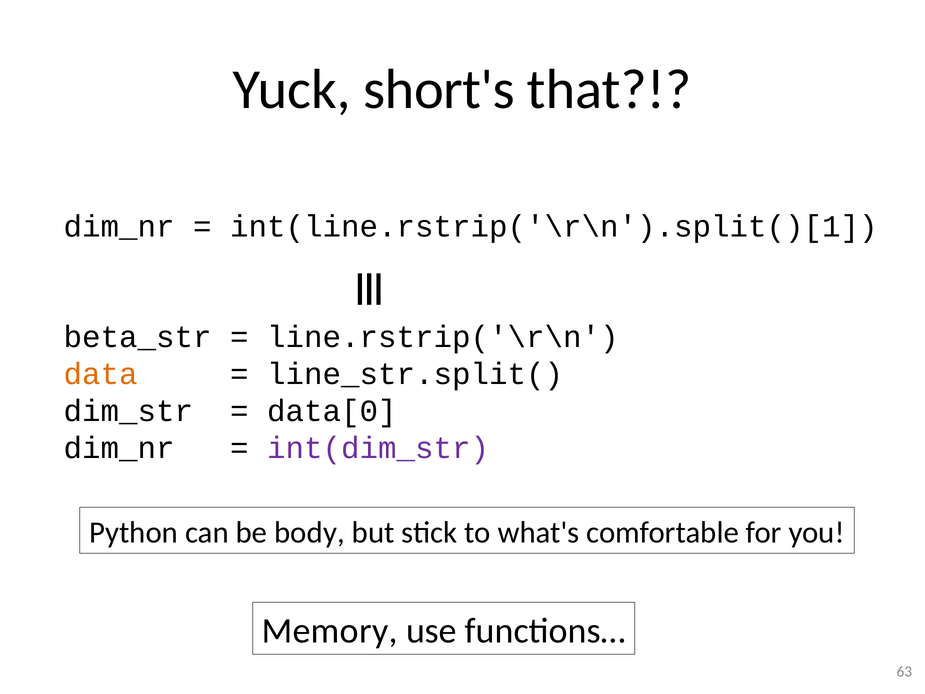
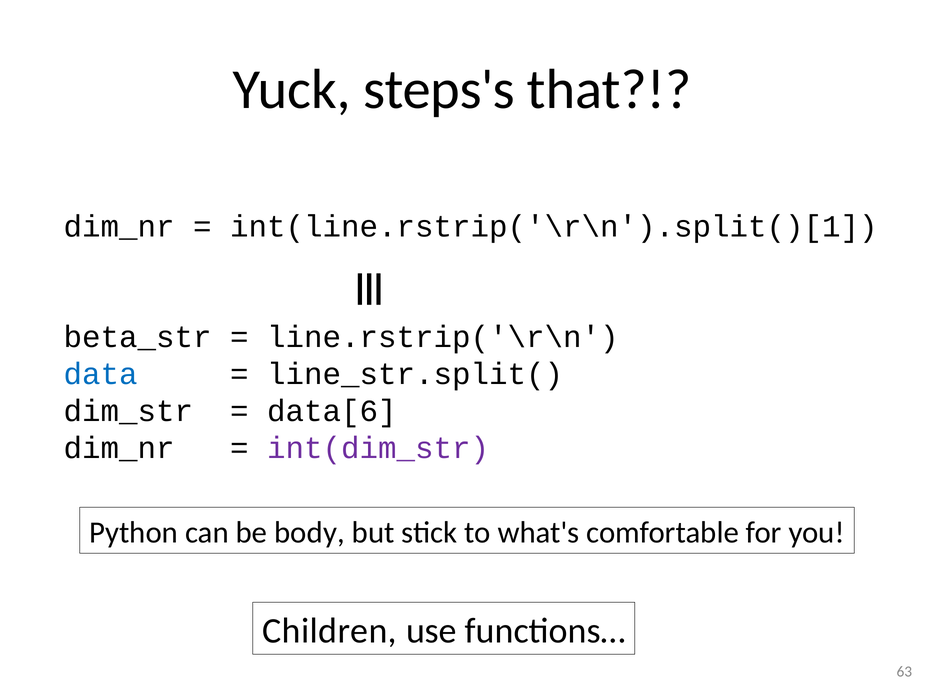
short's: short's -> steps's (439, 90)
data colour: orange -> blue (101, 374)
data[0: data[0 -> data[6 (332, 411)
Memory: Memory -> Children (330, 630)
